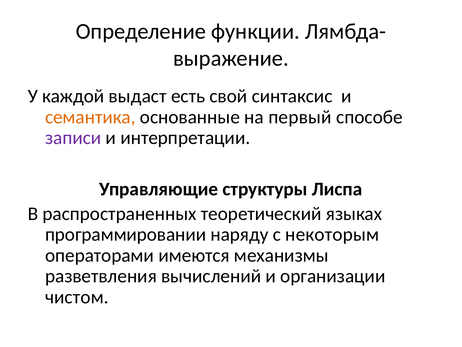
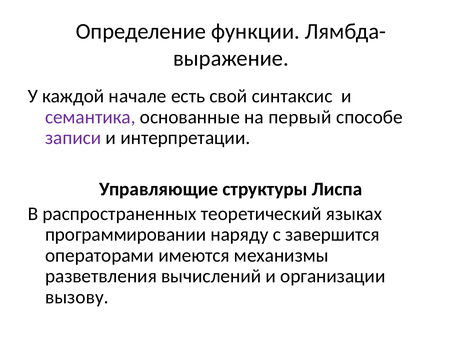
выдаст: выдаст -> начале (138, 96)
семантика colour: orange -> purple (90, 117)
некоторым: некоторым -> завершится (332, 234)
чистом: чистом -> вызову (77, 297)
